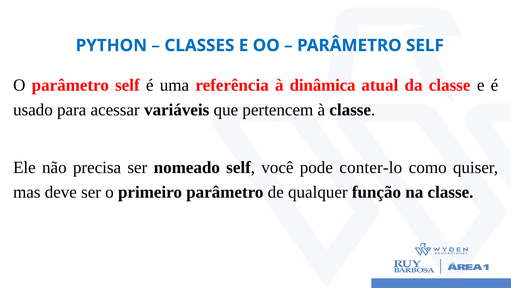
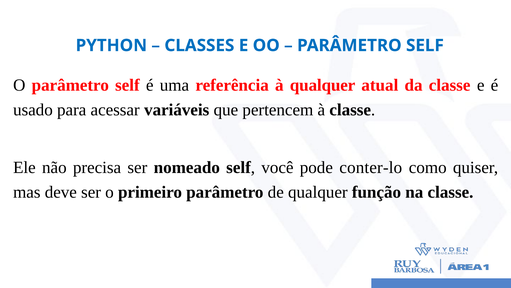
à dinâmica: dinâmica -> qualquer (323, 85)
